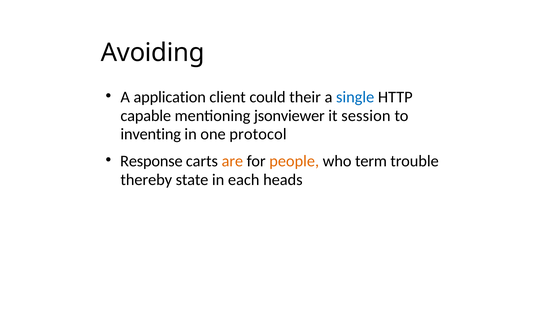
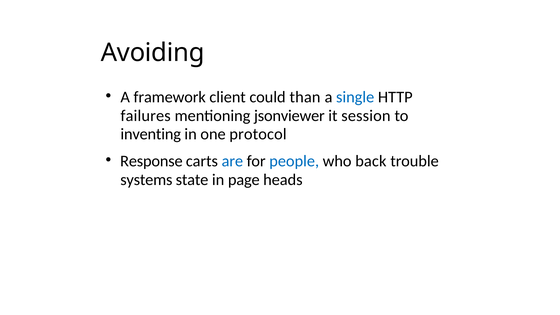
application: application -> framework (170, 97)
their: their -> than (305, 97)
capable: capable -> failures (146, 116)
are colour: orange -> blue (232, 161)
people colour: orange -> blue (294, 161)
term: term -> back (371, 161)
thereby: thereby -> systems (146, 180)
each: each -> page (244, 180)
